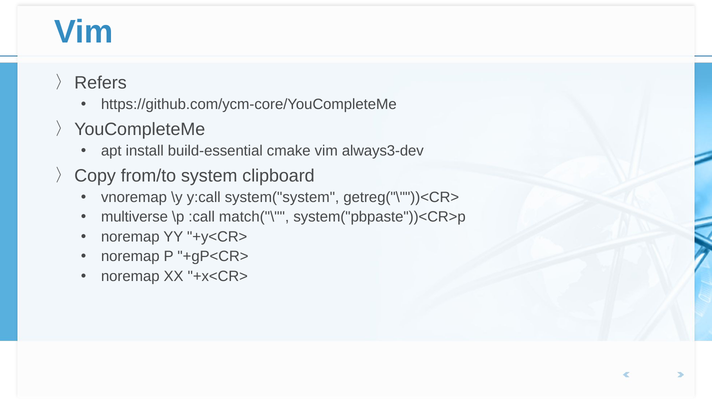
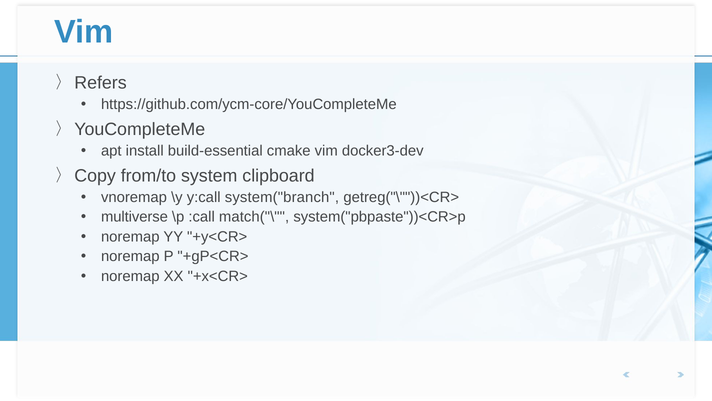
always3-dev: always3-dev -> docker3-dev (383, 151)
system("system: system("system -> system("branch (282, 197)
